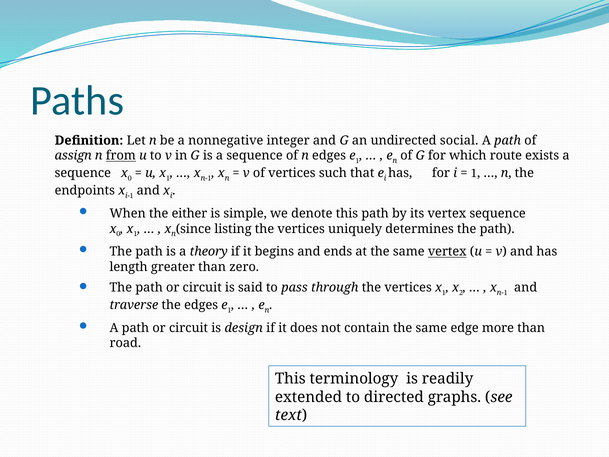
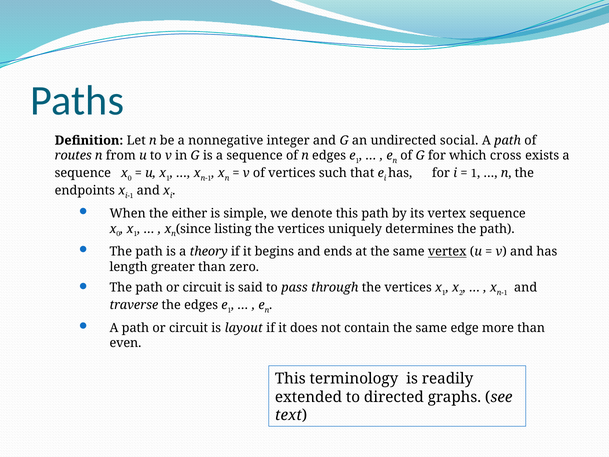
assign: assign -> routes (73, 156)
from underline: present -> none (121, 156)
route: route -> cross (506, 156)
design: design -> layout (244, 328)
road: road -> even (125, 343)
